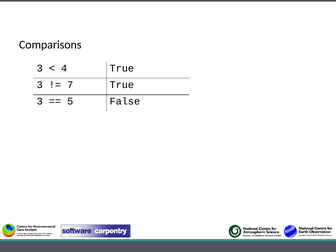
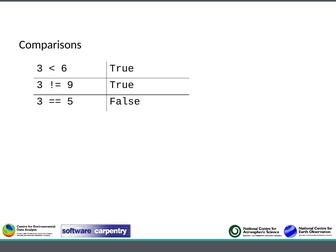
4: 4 -> 6 (64, 68)
7: 7 -> 9 (70, 85)
